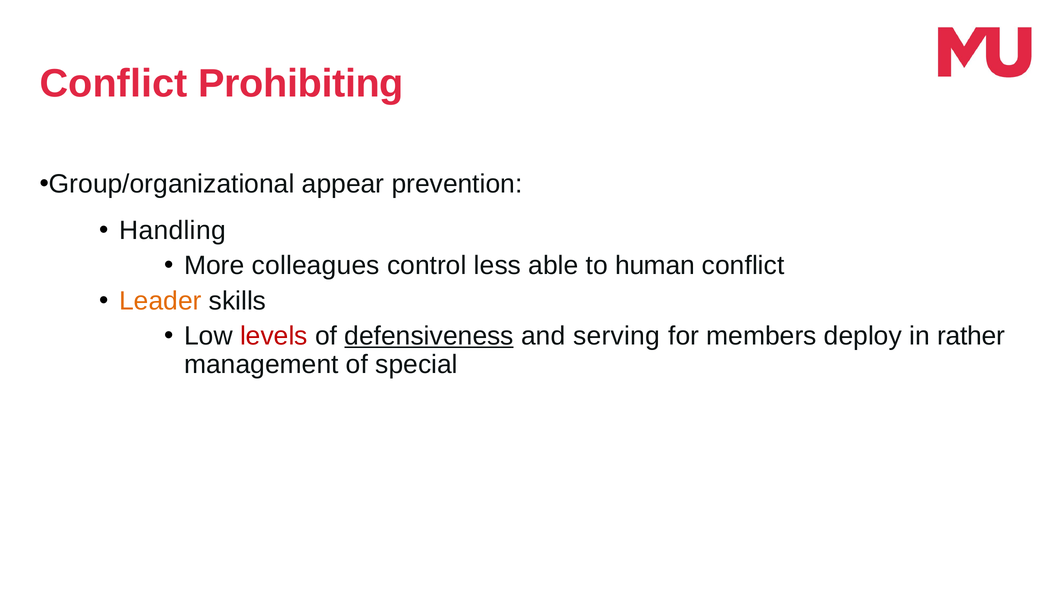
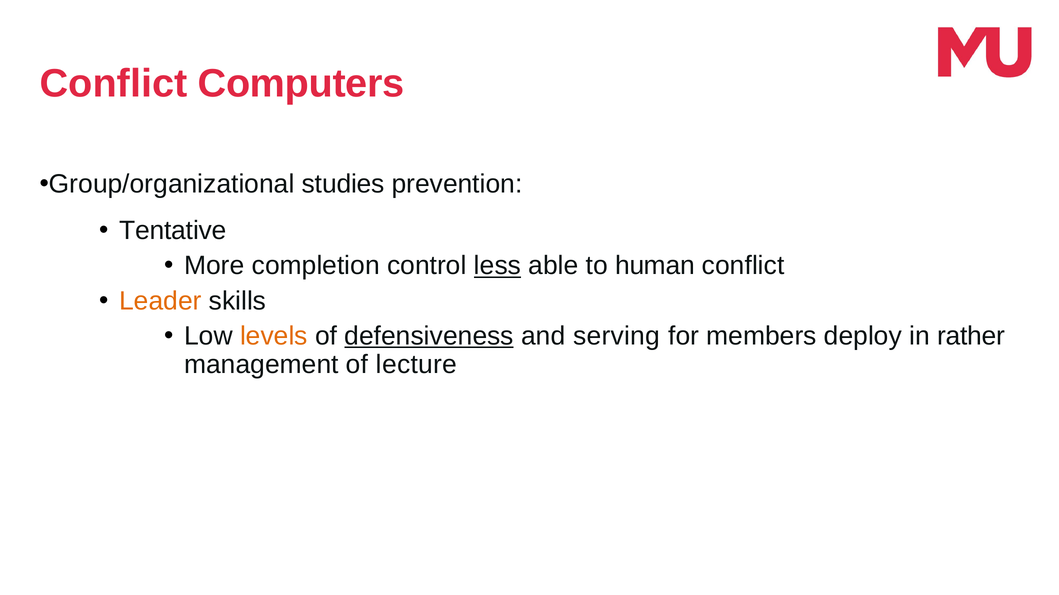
Prohibiting: Prohibiting -> Computers (301, 84)
appear: appear -> studies (343, 184)
Handling: Handling -> Tentative (173, 231)
colleagues: colleagues -> completion (316, 266)
less underline: none -> present (497, 266)
levels colour: red -> orange (274, 336)
special: special -> lecture (416, 365)
